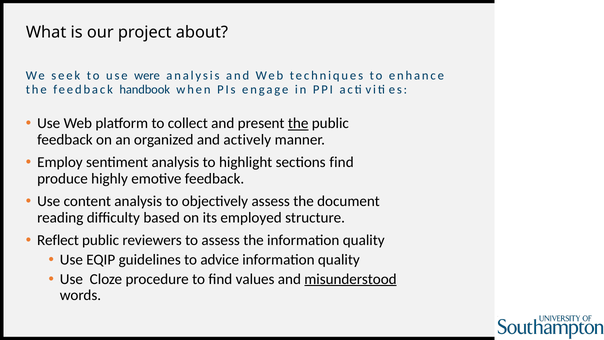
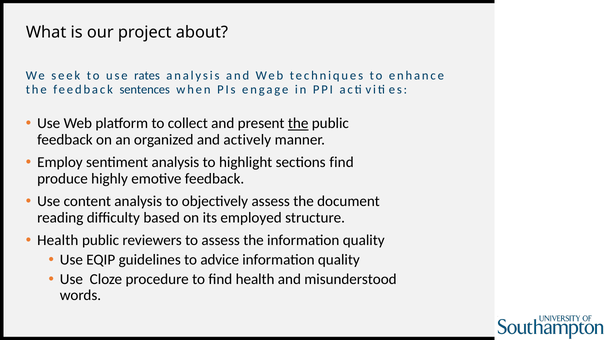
were: were -> rates (147, 76)
handbook: handbook -> sentences (145, 89)
Reflect: Reflect -> Health (58, 240)
find values: values -> health (255, 279)
misunderstood underline: present -> none (350, 279)
